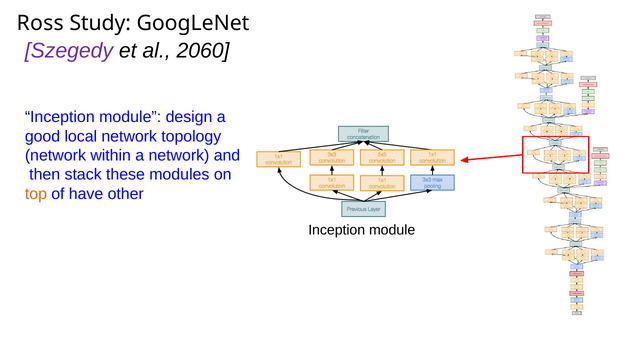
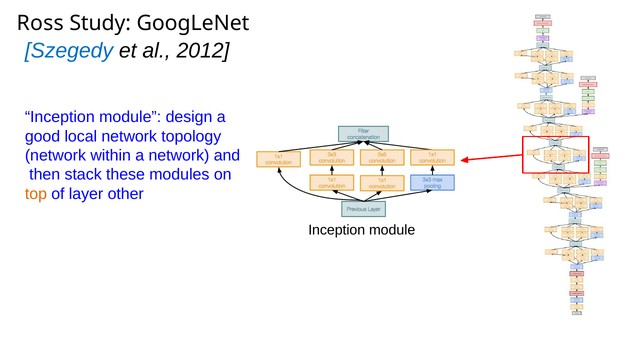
Szegedy colour: purple -> blue (69, 51)
2060: 2060 -> 2012 (203, 51)
have: have -> layer (86, 194)
